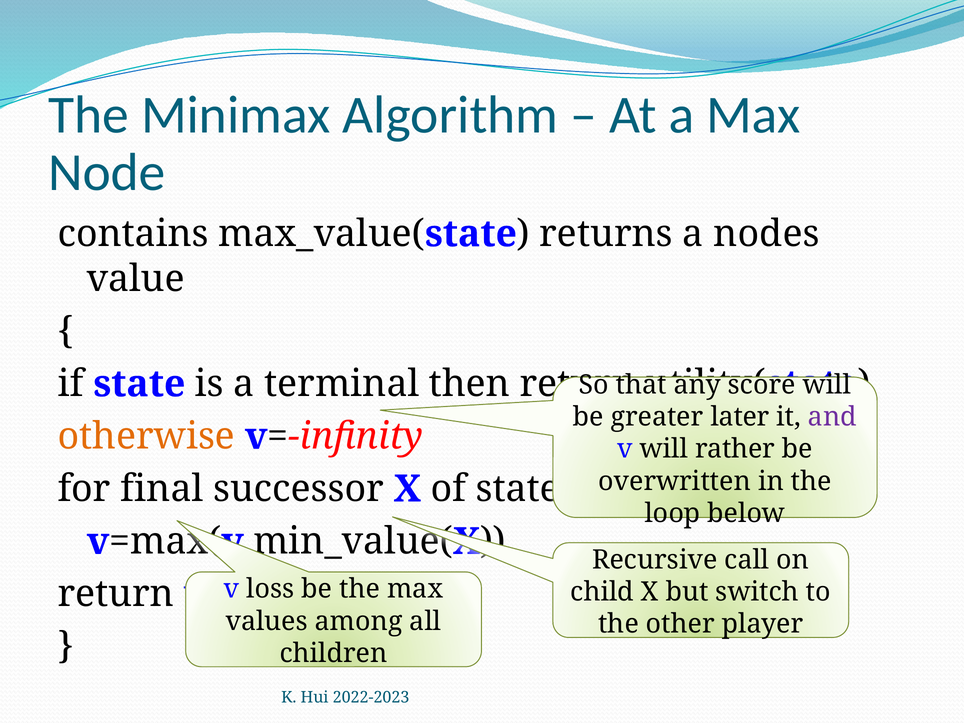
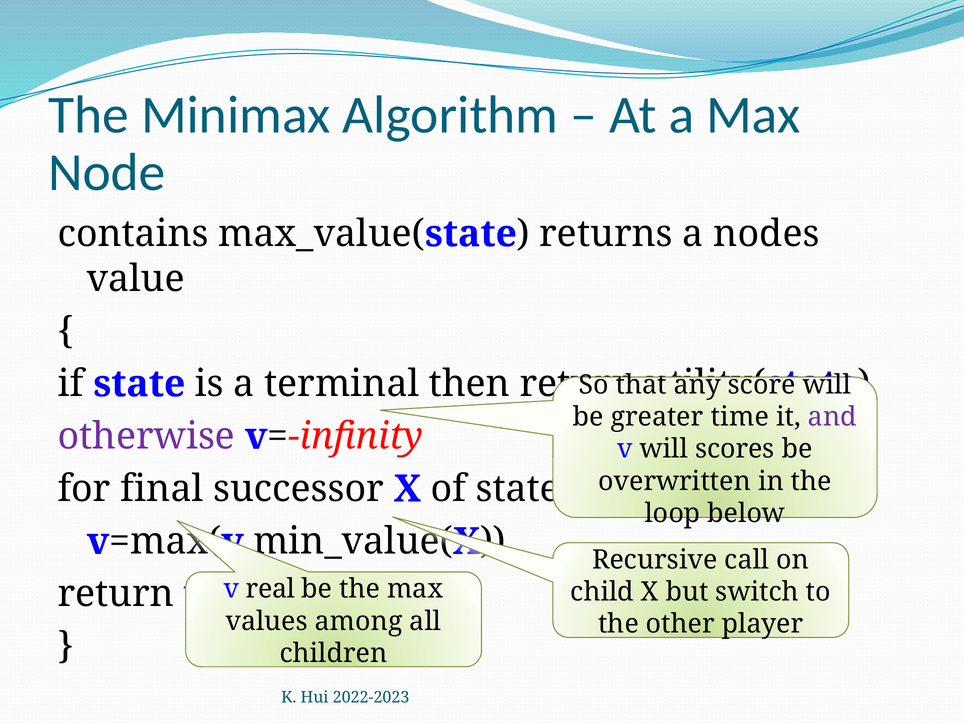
later: later -> time (740, 417)
otherwise colour: orange -> purple (146, 436)
rather: rather -> scores (735, 449)
loss: loss -> real (270, 589)
